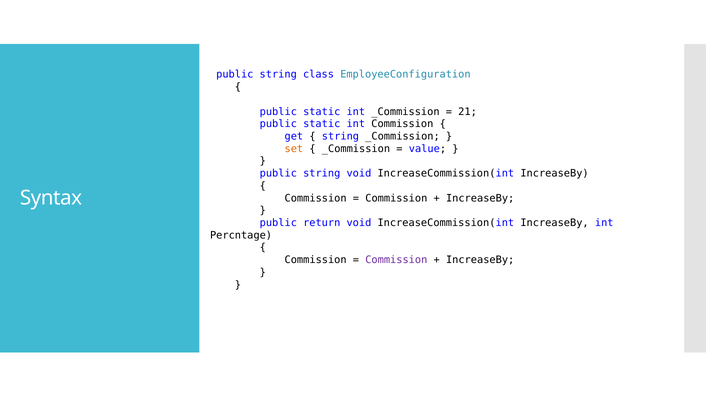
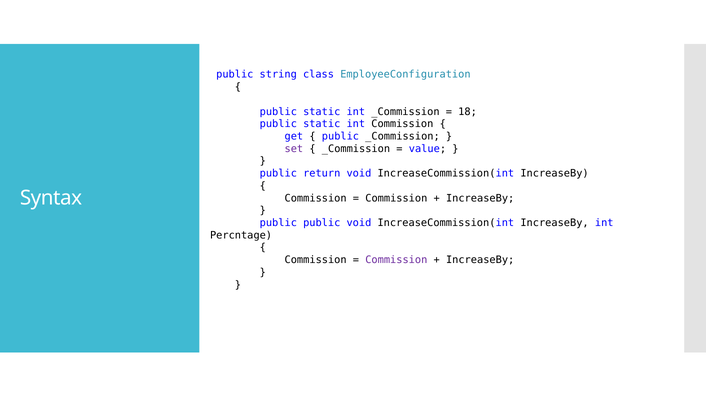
21: 21 -> 18 (468, 112)
string: string -> public (340, 136)
set colour: orange -> purple (294, 149)
string: string -> return (322, 173)
public return: return -> public (322, 223)
